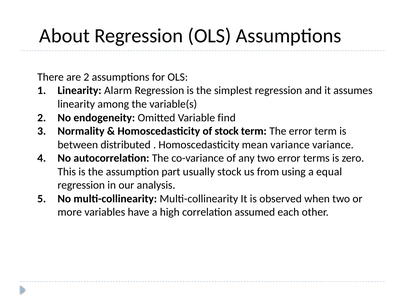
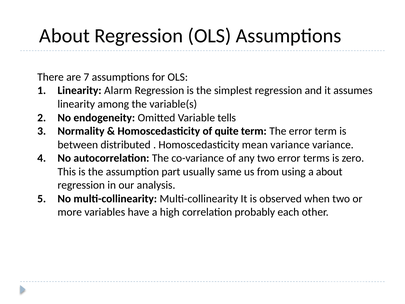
are 2: 2 -> 7 (86, 77)
find: find -> tells (227, 118)
of stock: stock -> quite (227, 131)
usually stock: stock -> same (229, 172)
a equal: equal -> about (329, 172)
assumed: assumed -> probably (255, 212)
